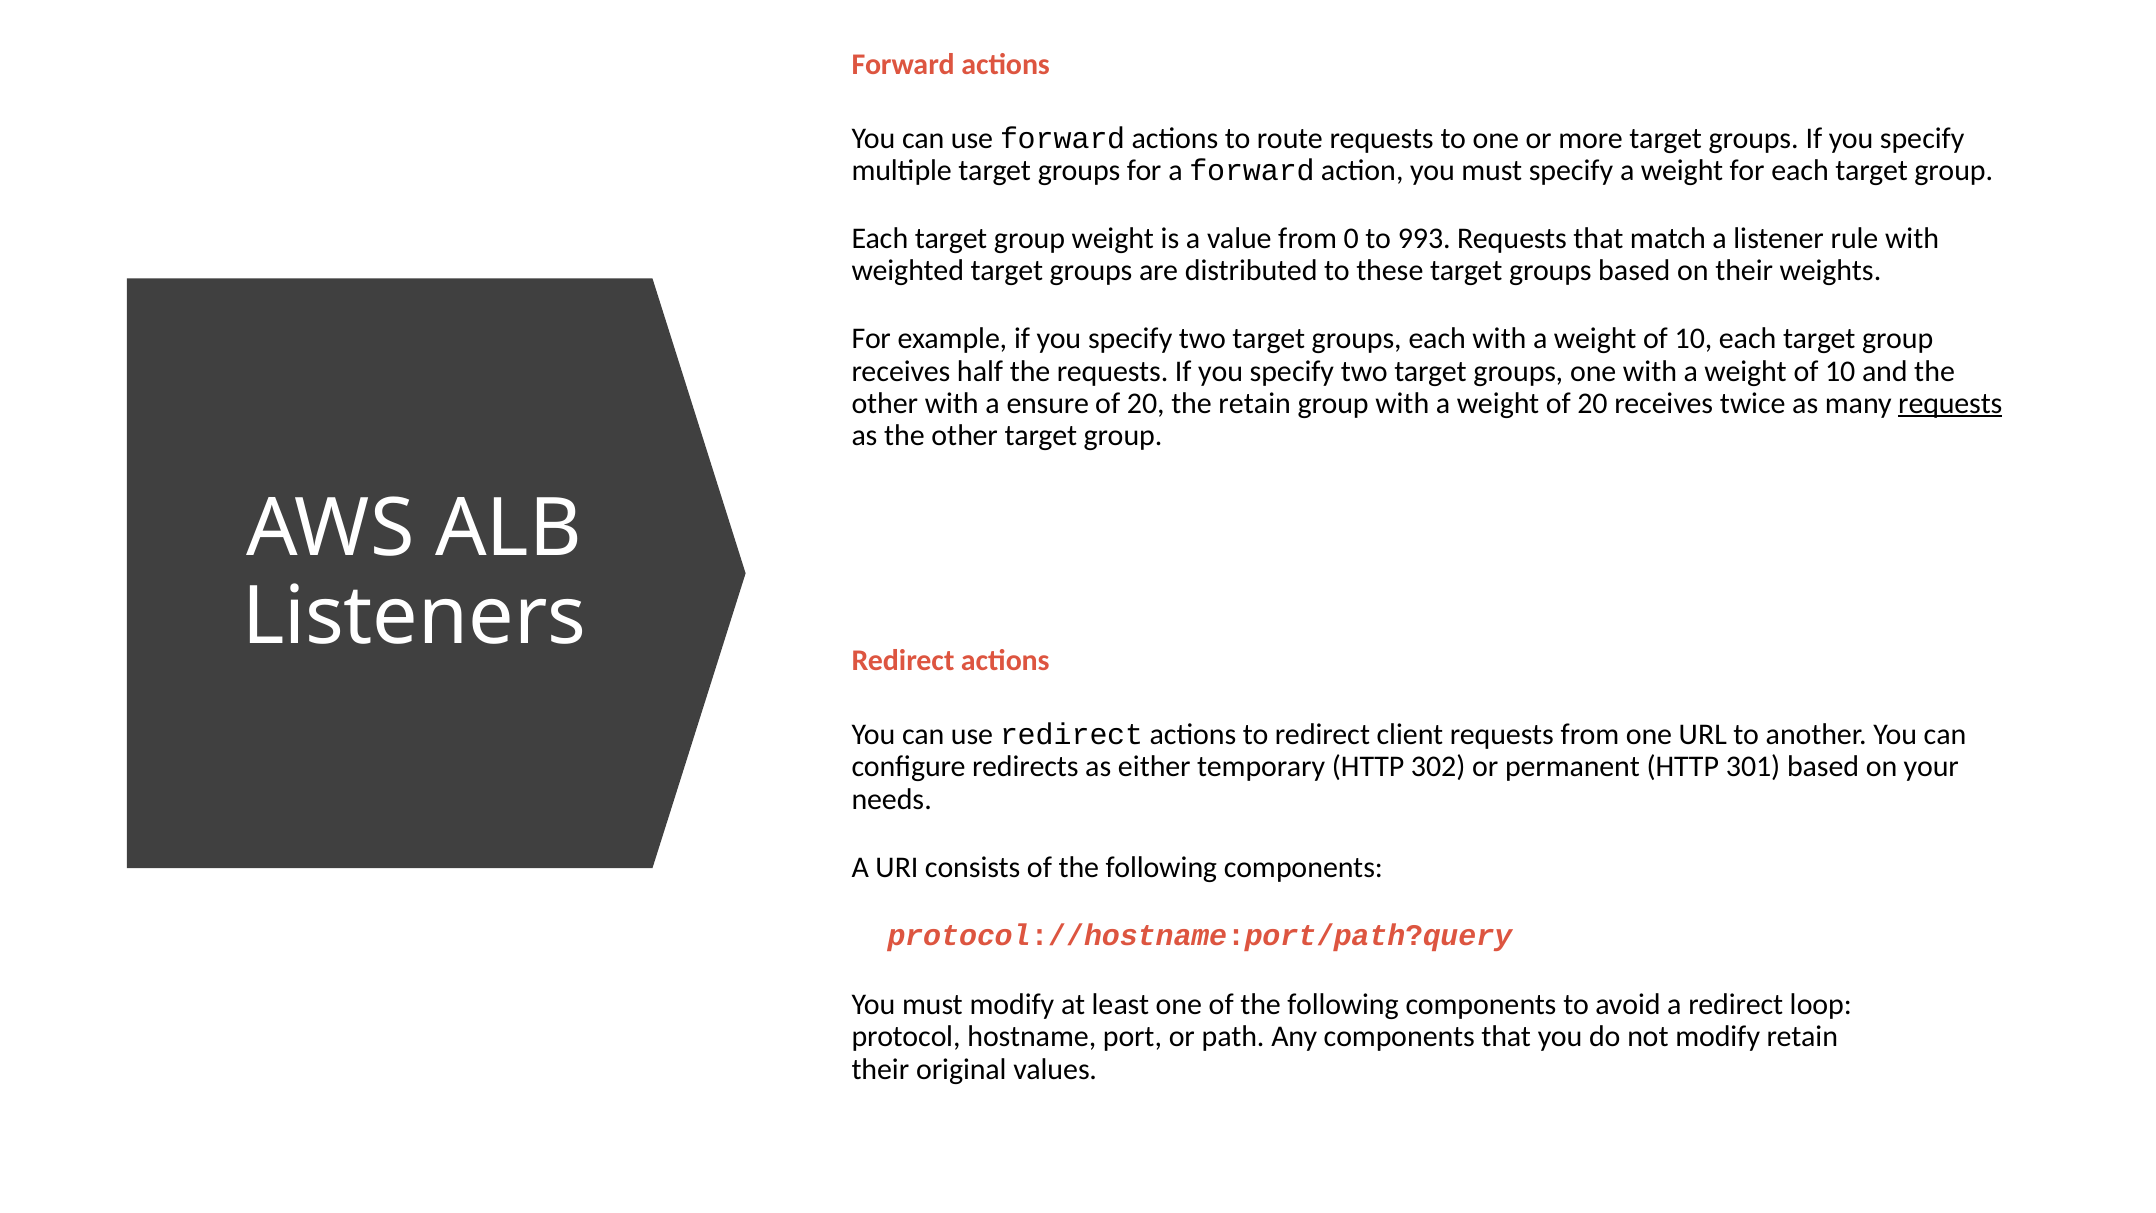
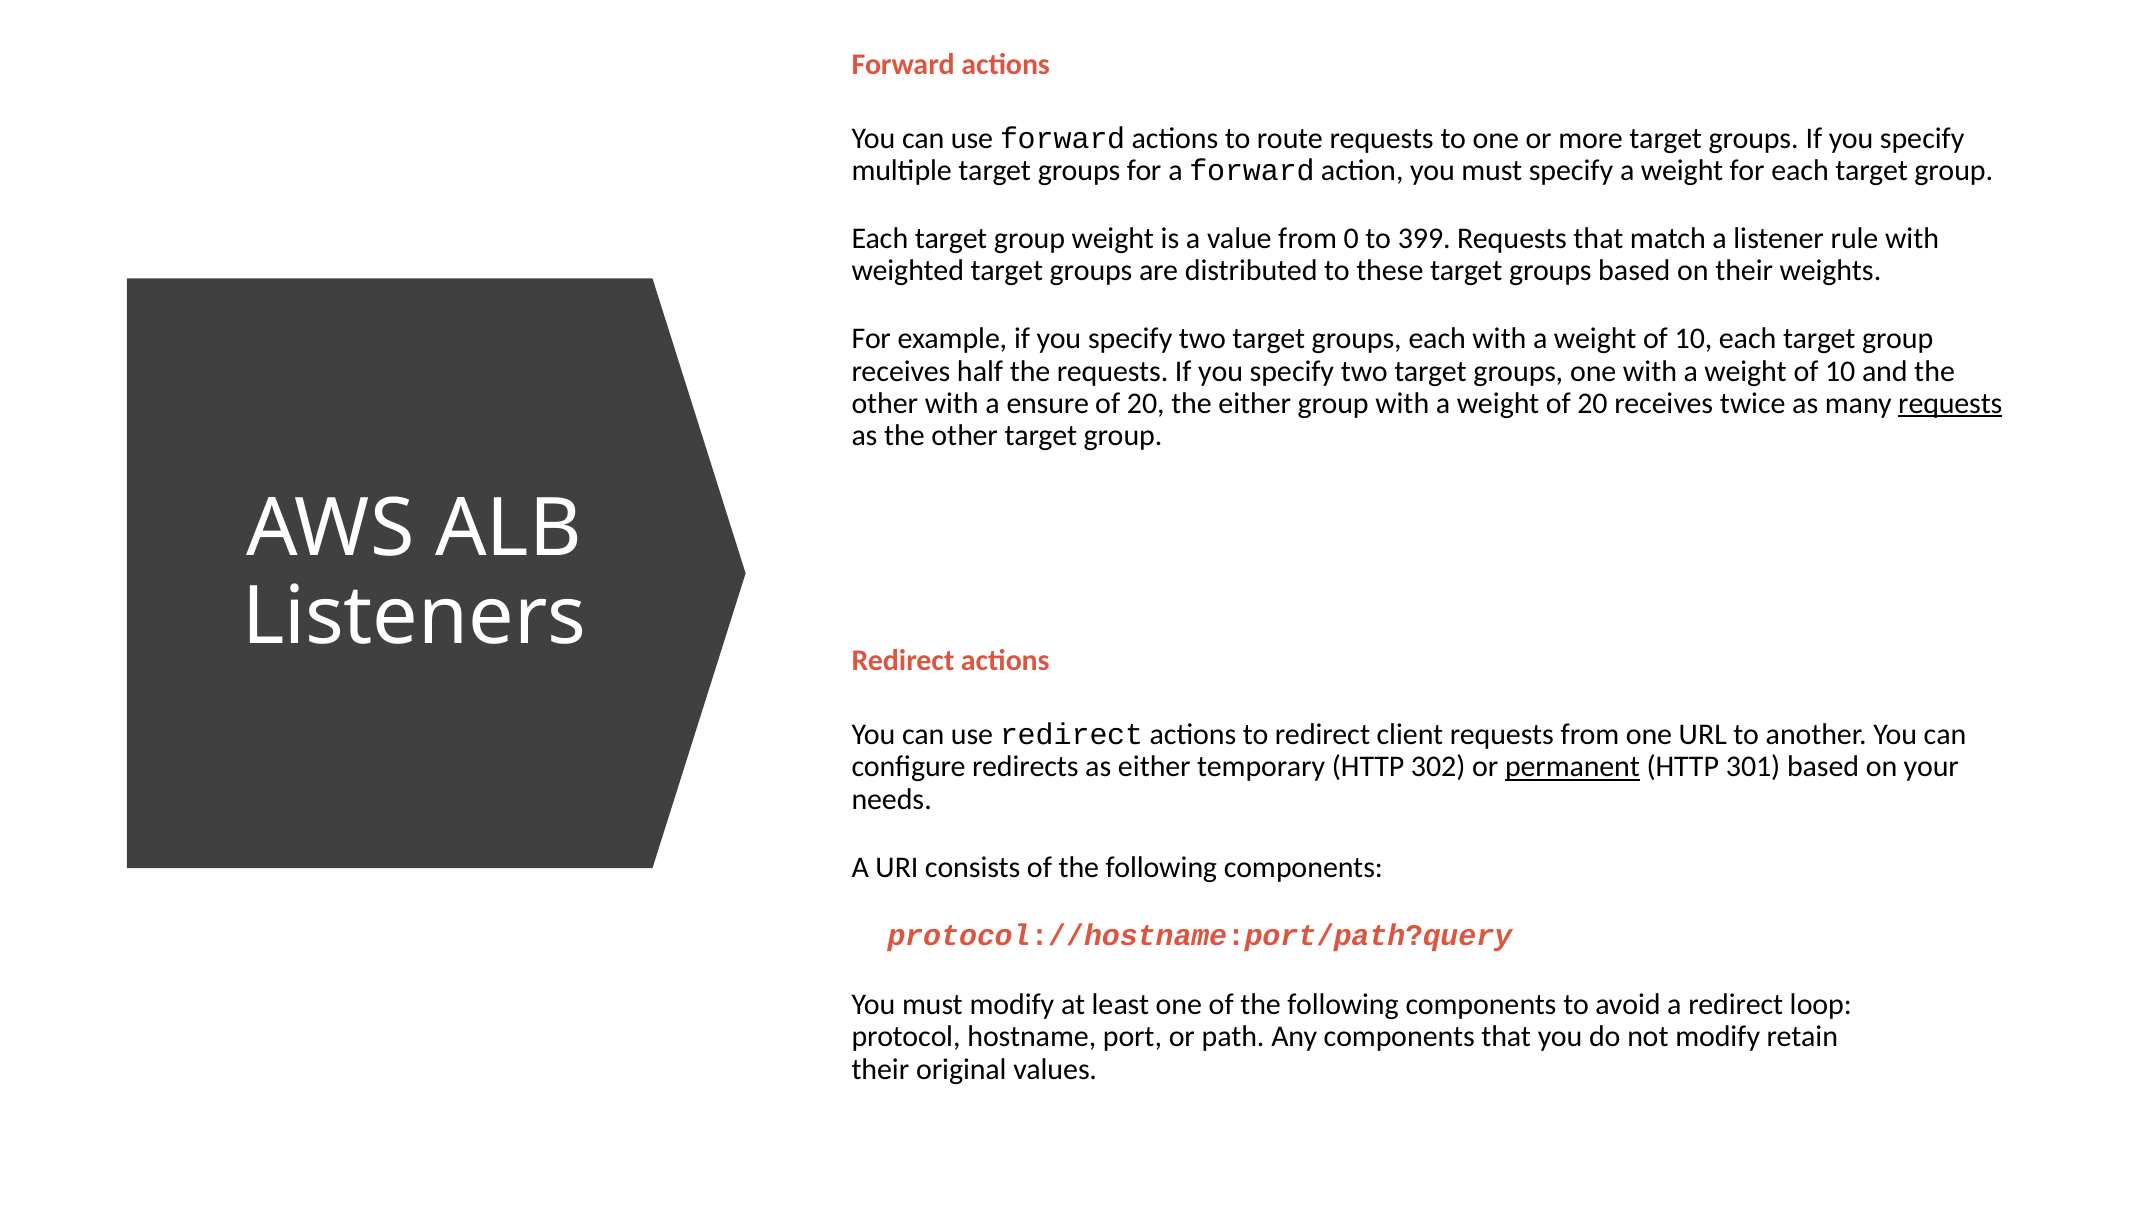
993: 993 -> 399 (1424, 239)
the retain: retain -> either (1255, 403)
permanent underline: none -> present (1572, 767)
